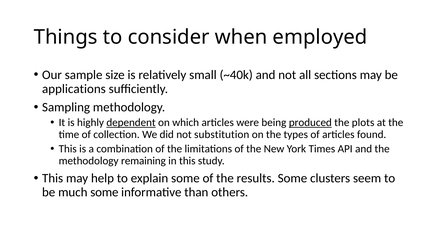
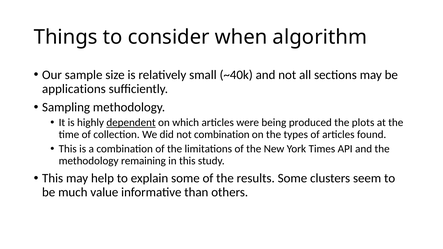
employed: employed -> algorithm (320, 37)
produced underline: present -> none (310, 123)
not substitution: substitution -> combination (222, 135)
much some: some -> value (104, 192)
